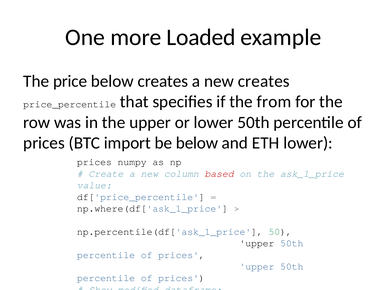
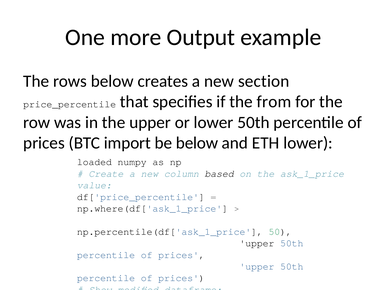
Loaded: Loaded -> Output (201, 37)
The price: price -> rows (70, 81)
new creates: creates -> section (264, 81)
prices: prices -> loaded (94, 162)
based colour: red -> black (219, 174)
